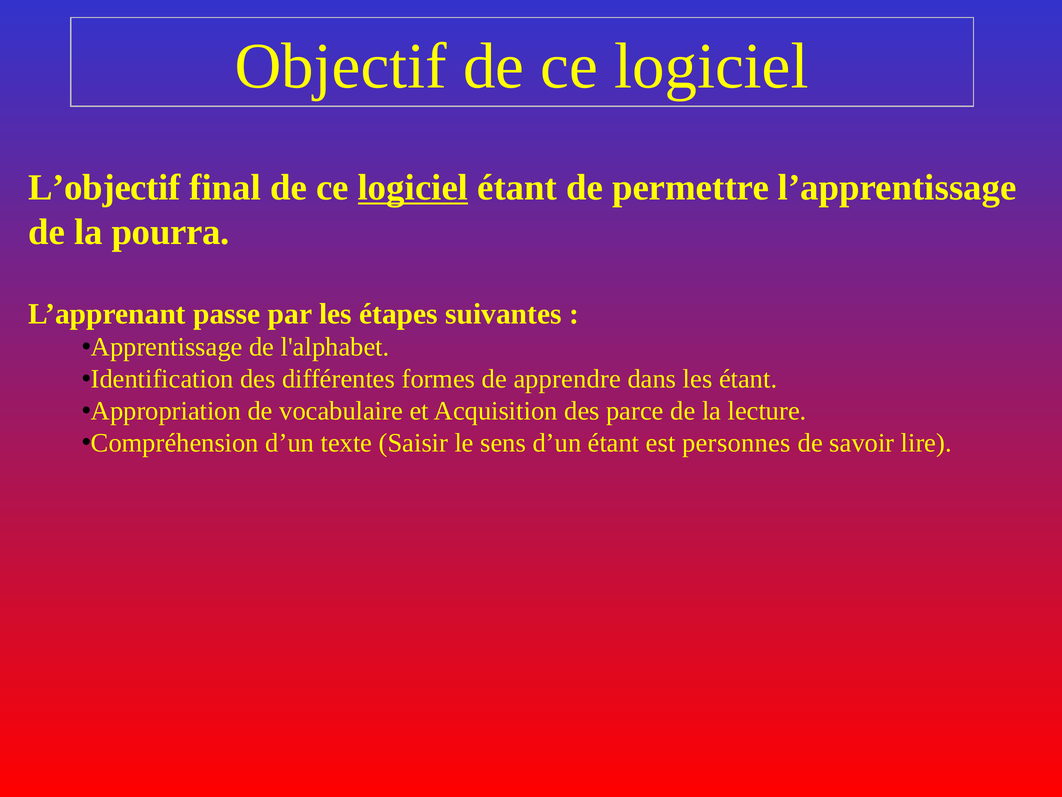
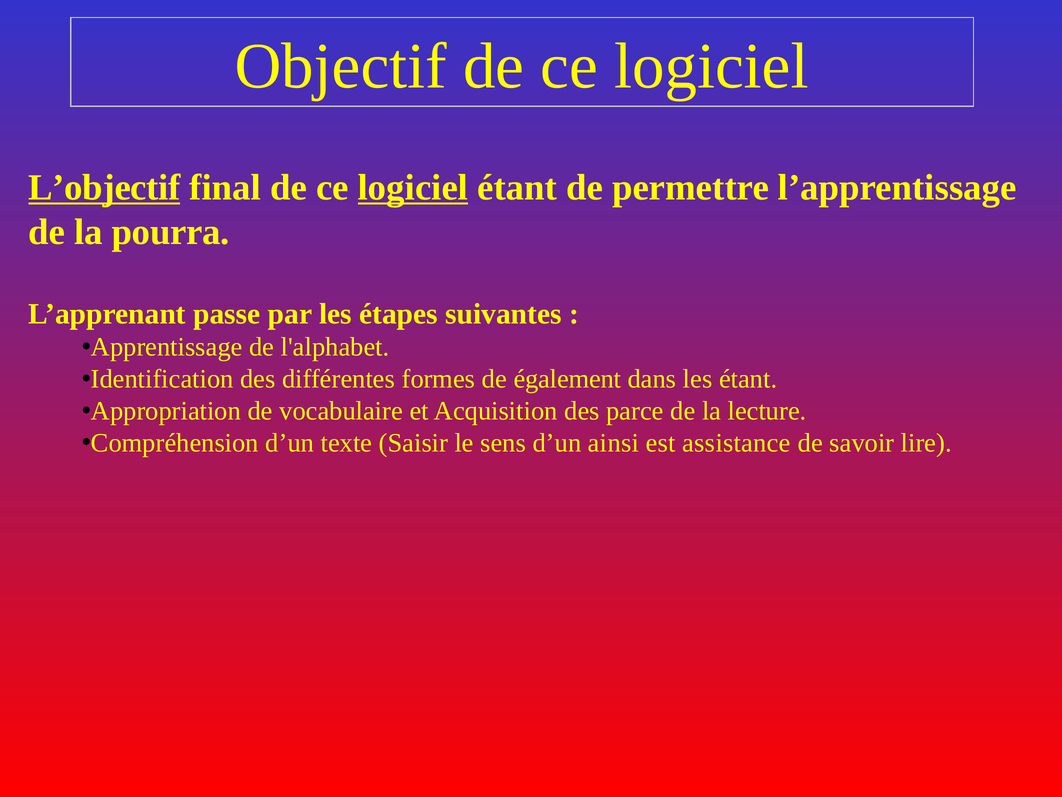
L’objectif underline: none -> present (104, 188)
apprendre: apprendre -> également (567, 379)
d’un étant: étant -> ainsi (613, 443)
personnes: personnes -> assistance (737, 443)
